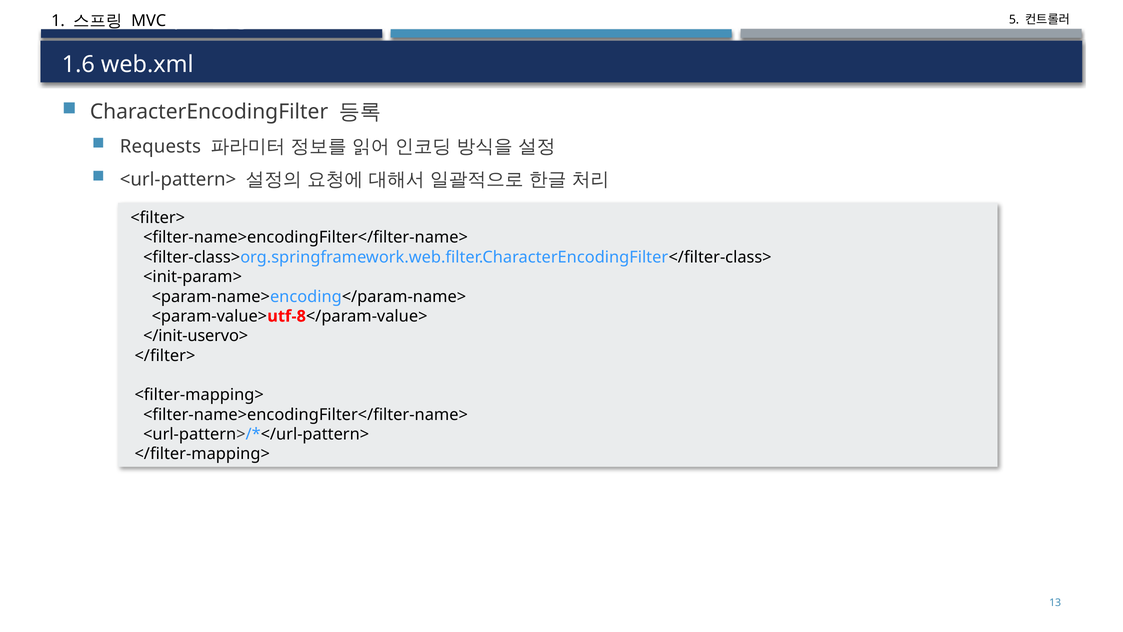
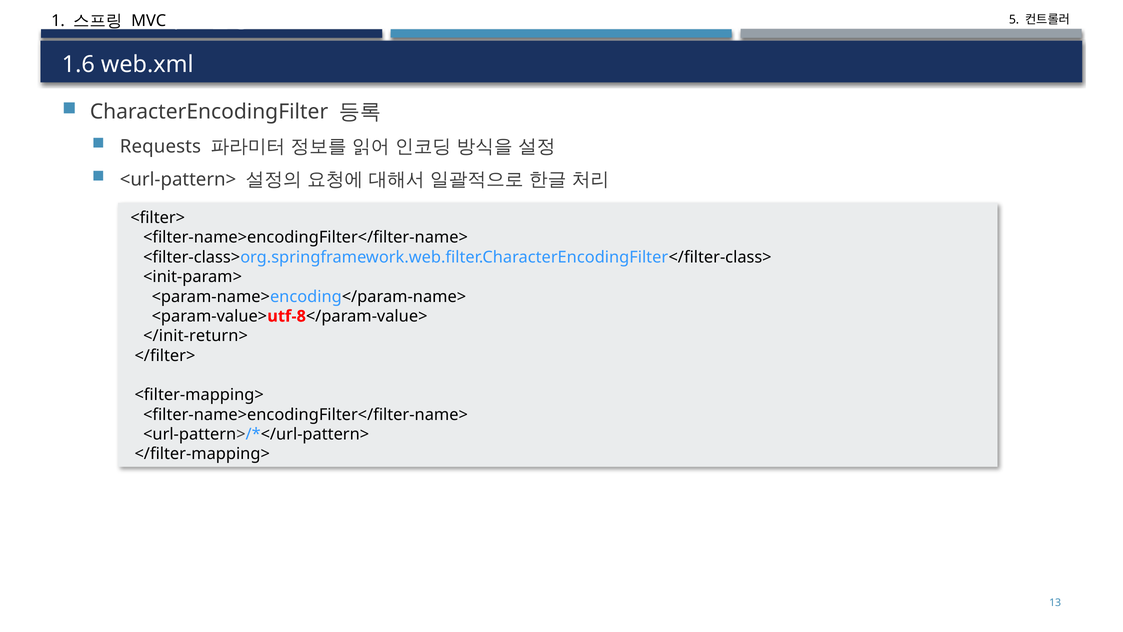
</init-uservo>: </init-uservo> -> </init-return> (196, 336)
